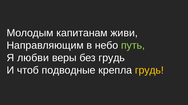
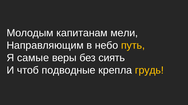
живи: живи -> мели (124, 33)
путь colour: light green -> yellow (133, 46)
любви: любви -> самые (33, 58)
без грудь: грудь -> сиять (112, 58)
